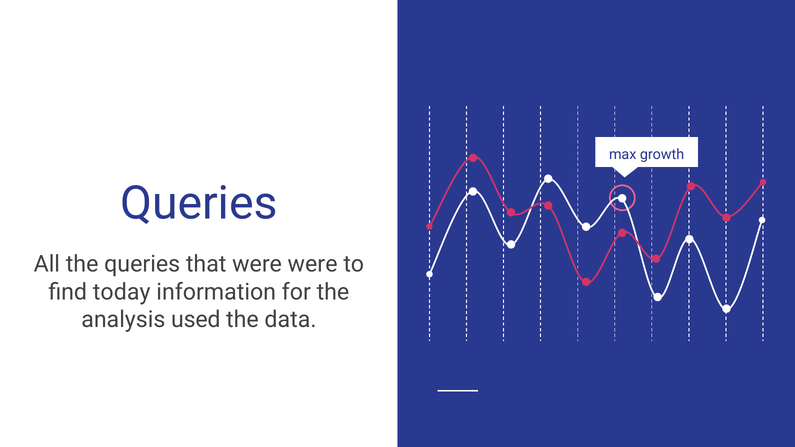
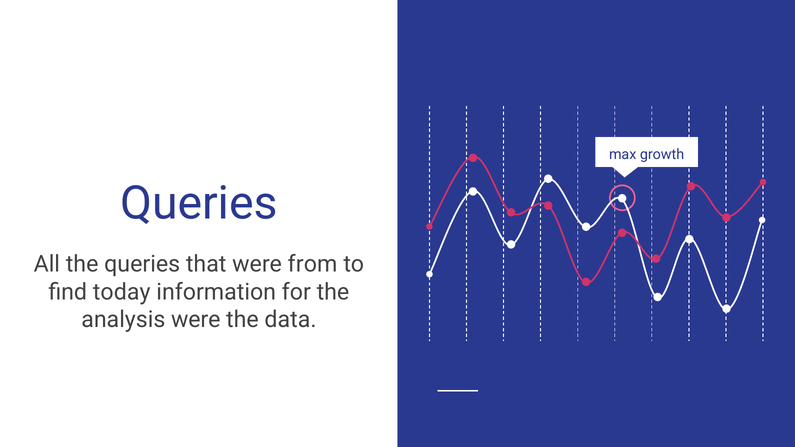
were were: were -> from (313, 264)
analysis used: used -> were (196, 320)
